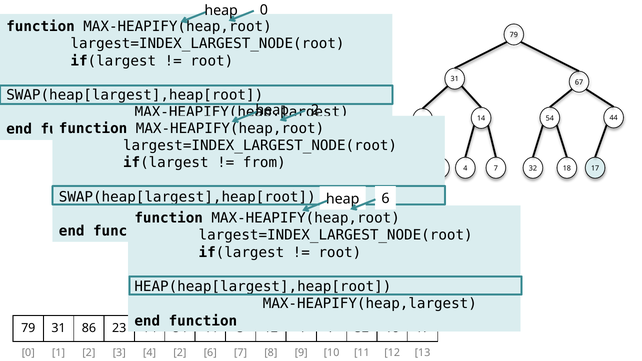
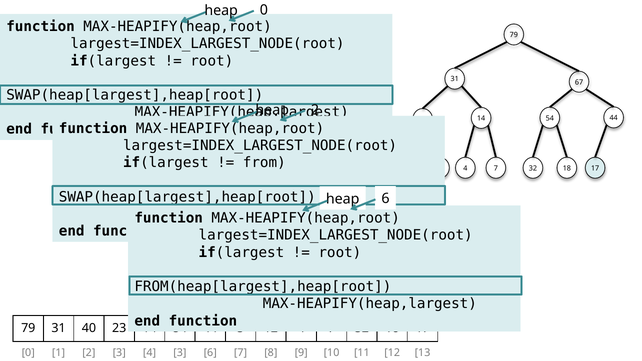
HEAP(heap[largest],heap[root: HEAP(heap[largest],heap[root -> FROM(heap[largest],heap[root (263, 287)
86: 86 -> 40 (89, 328)
4 2: 2 -> 3 (180, 353)
